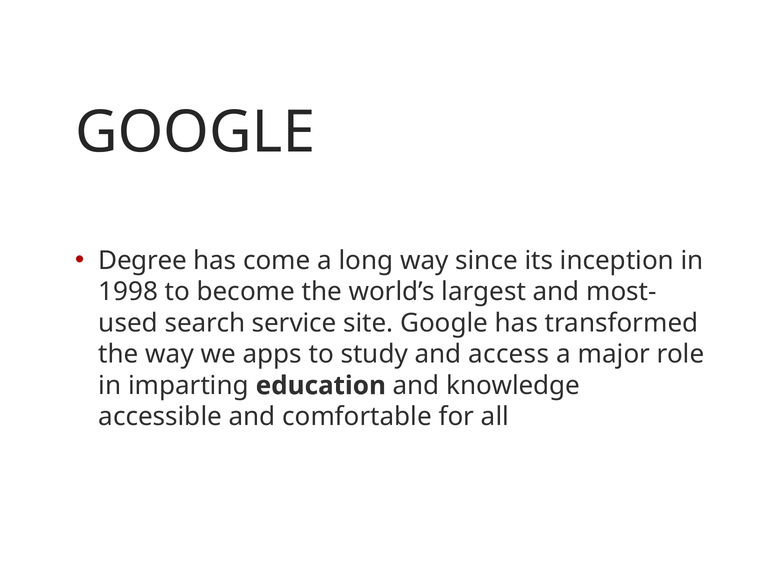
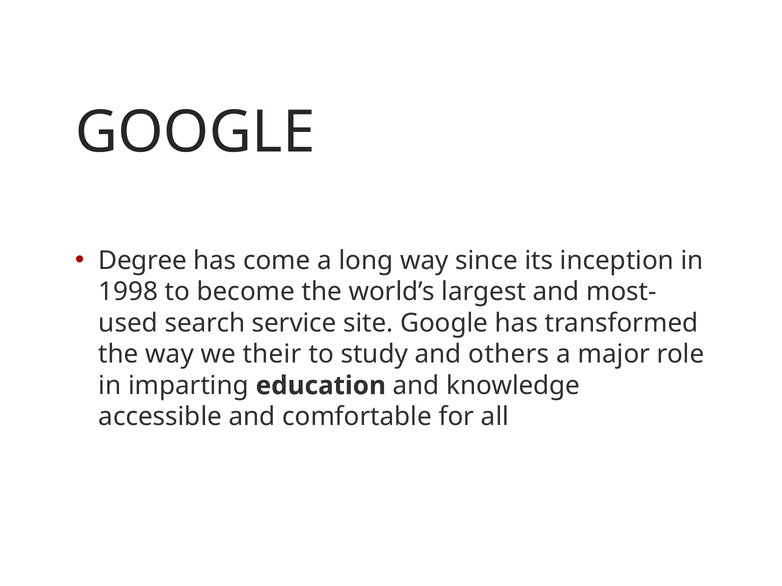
apps: apps -> their (272, 355)
access: access -> others (509, 355)
